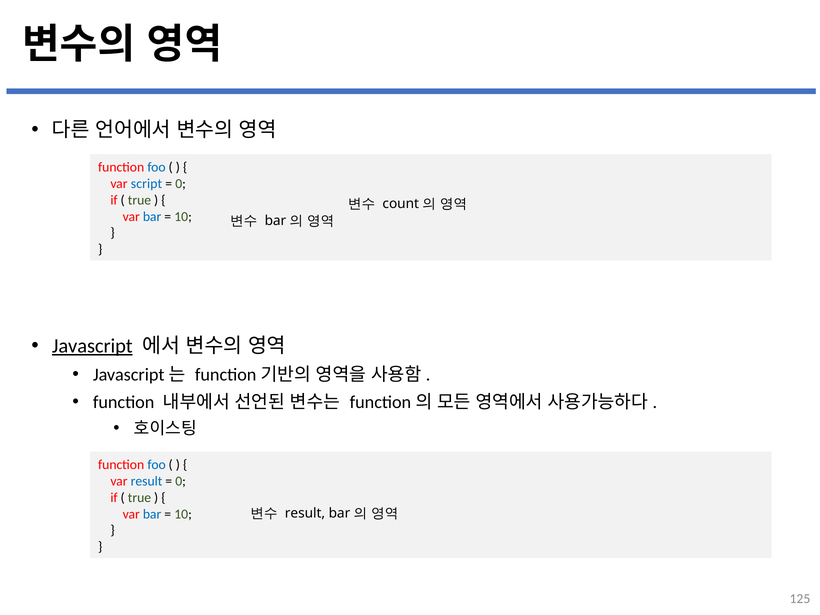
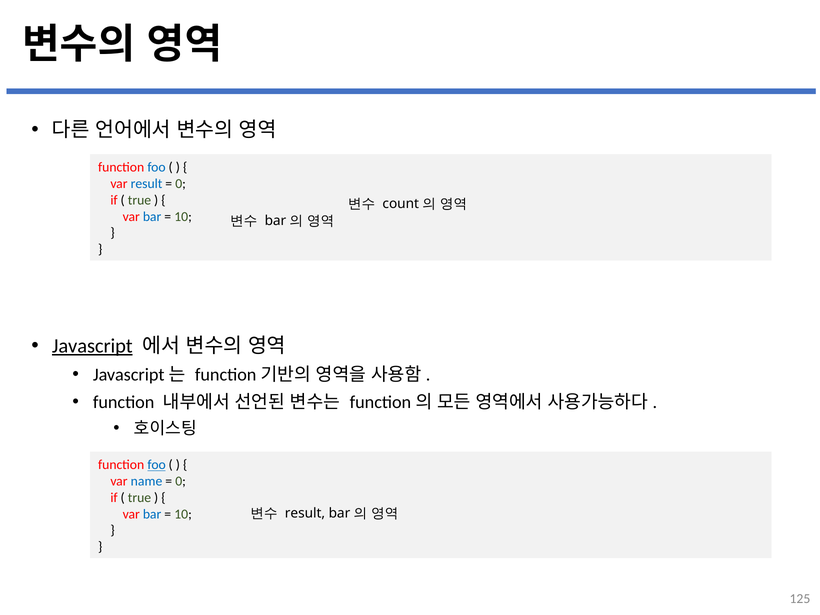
var script: script -> result (147, 184)
foo underline: none -> present (157, 465)
var result: result -> name (147, 481)
